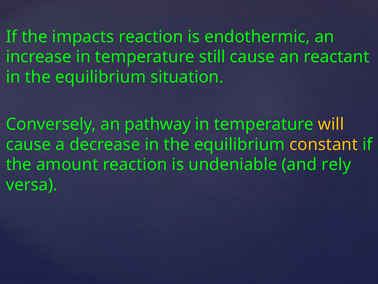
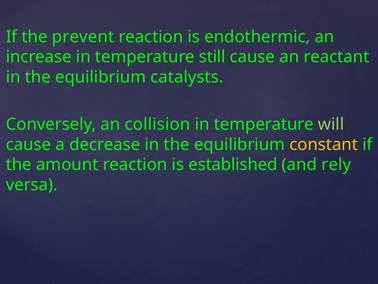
impacts: impacts -> prevent (83, 37)
situation: situation -> catalysts (187, 77)
pathway: pathway -> collision (157, 124)
will colour: yellow -> light green (331, 124)
undeniable: undeniable -> established (233, 164)
